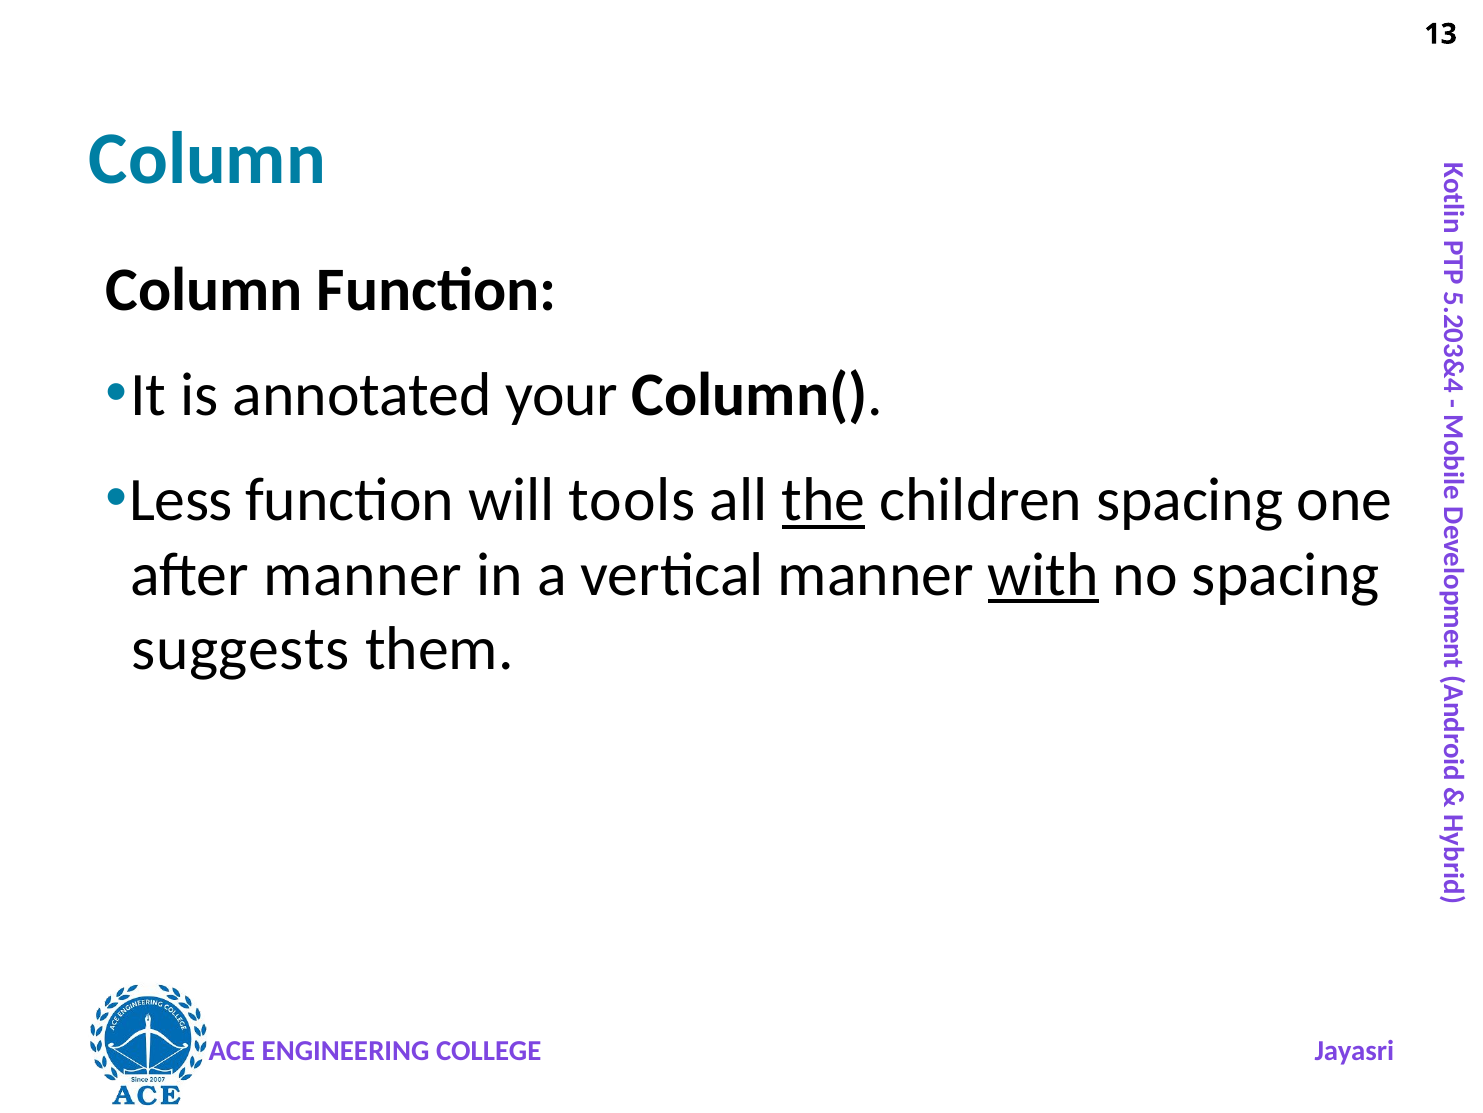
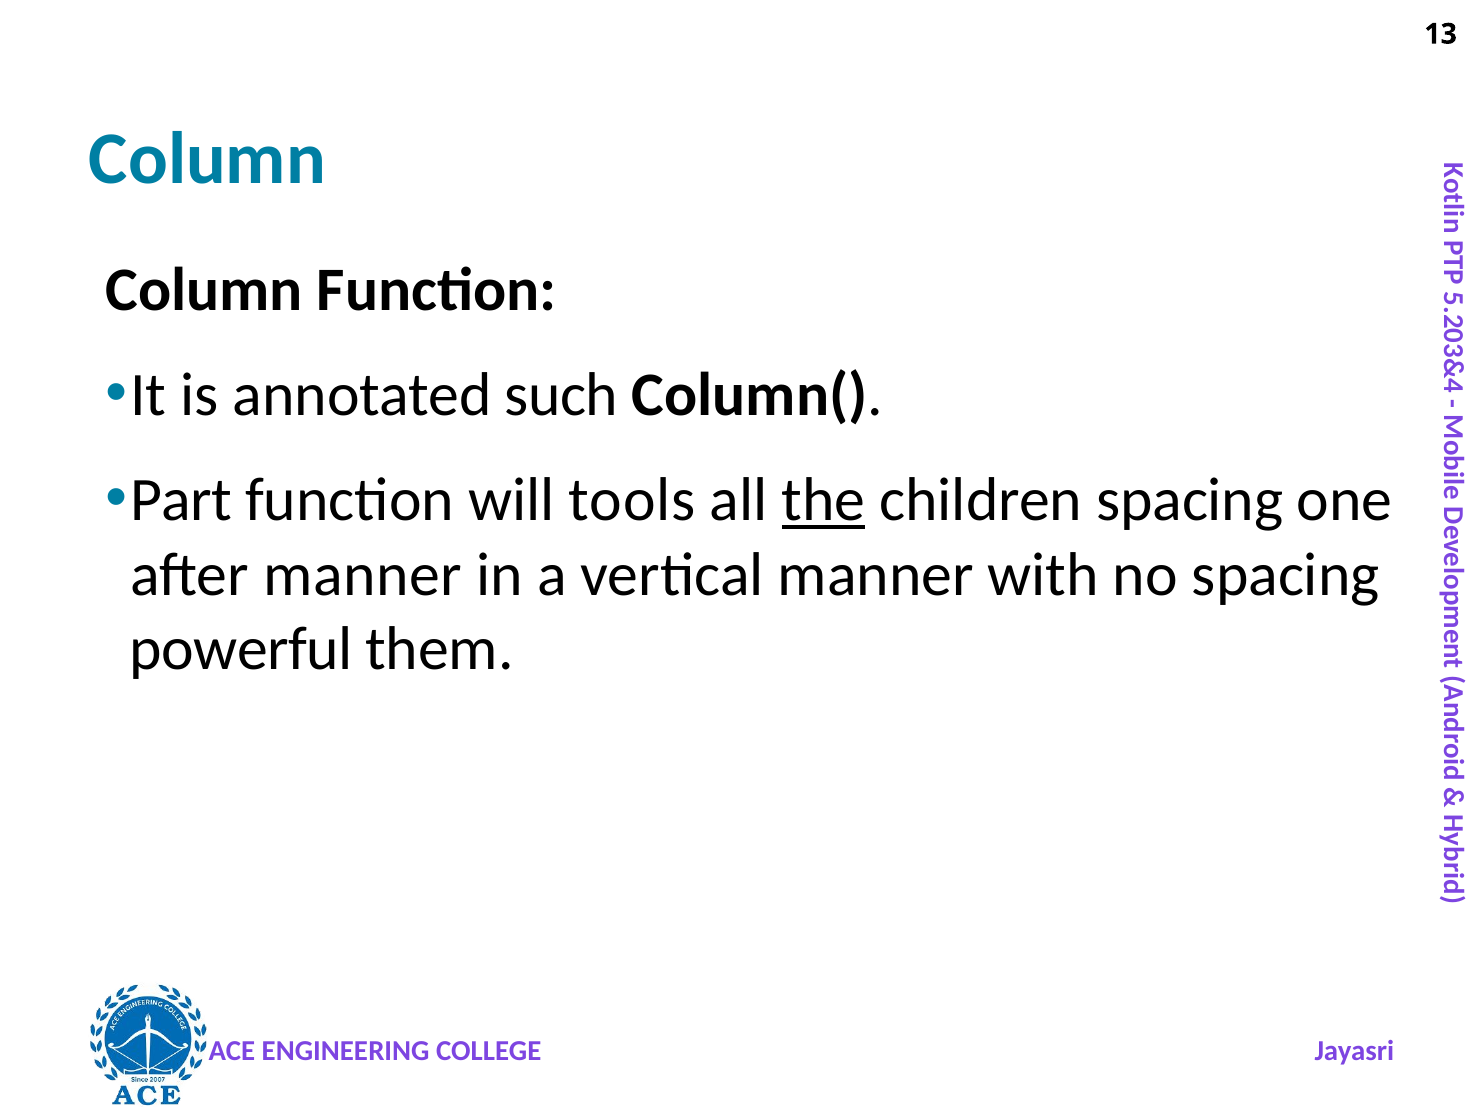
your: your -> such (562, 395)
Less: Less -> Part (181, 500)
with underline: present -> none (1043, 574)
suggests: suggests -> powerful (241, 648)
